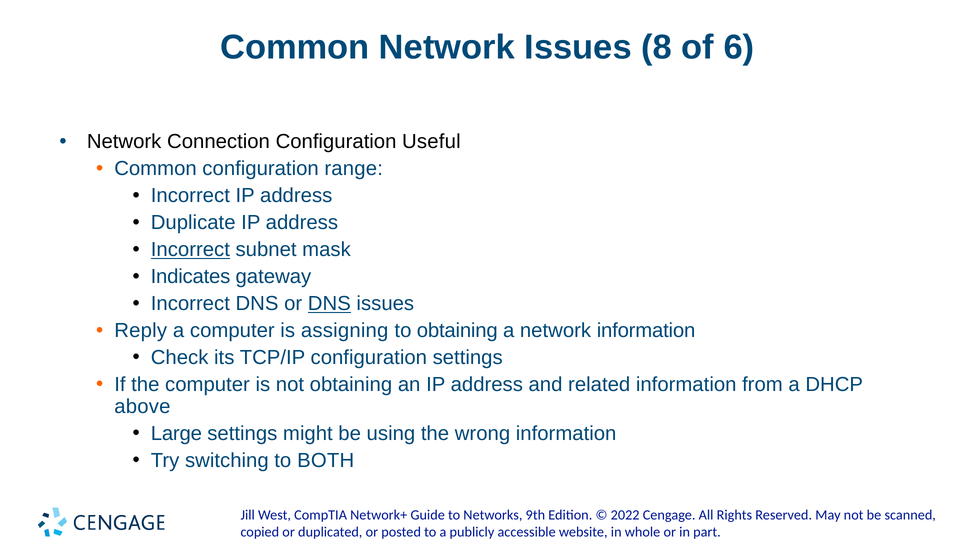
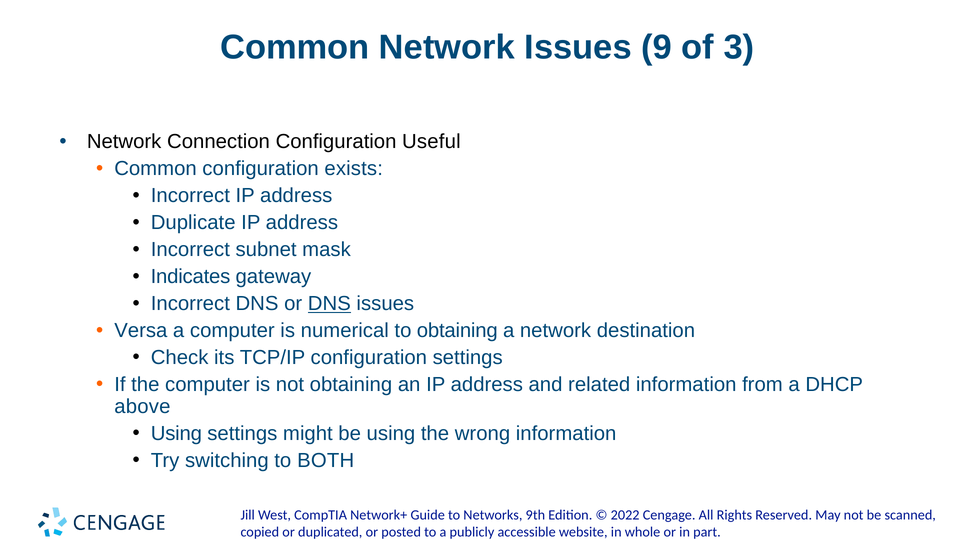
8: 8 -> 9 (657, 48)
6: 6 -> 3 (739, 48)
range: range -> exists (354, 169)
Incorrect underline: present -> none (190, 250)
Reply: Reply -> Versa (141, 331)
assigning: assigning -> numerical (345, 331)
network information: information -> destination (646, 331)
Large: Large -> Using (176, 434)
